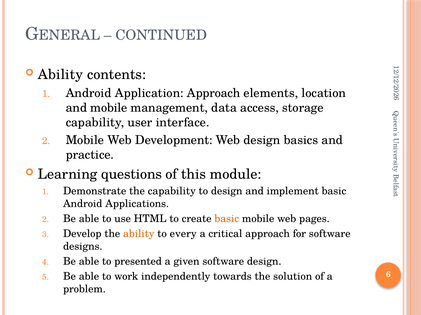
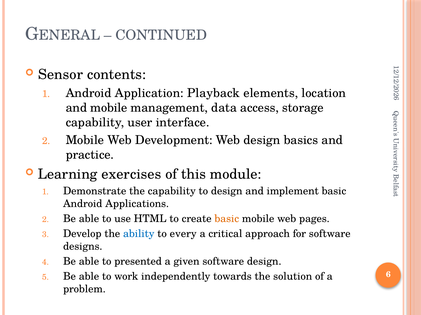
Ability: Ability -> Sensor (60, 75)
Application Approach: Approach -> Playback (214, 93)
questions: questions -> exercises (131, 174)
ability colour: orange -> blue (139, 234)
